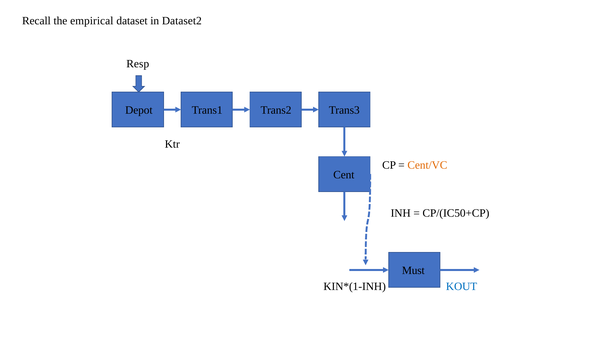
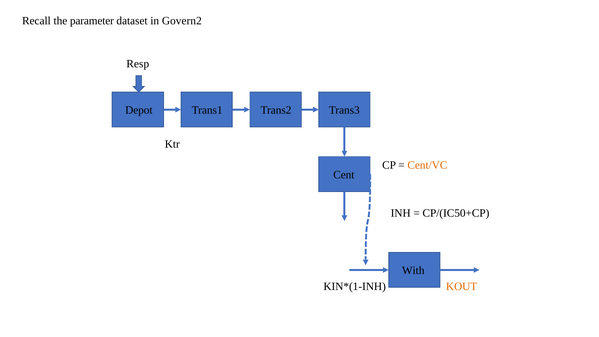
empirical: empirical -> parameter (92, 21)
Dataset2: Dataset2 -> Govern2 (182, 21)
Must: Must -> With (413, 271)
KOUT colour: blue -> orange (462, 286)
